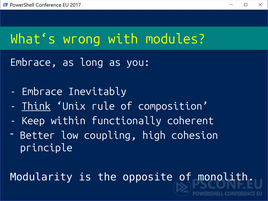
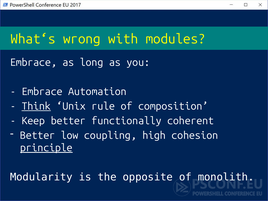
Inevitably: Inevitably -> Automation (97, 92)
Keep within: within -> better (68, 121)
principle underline: none -> present (46, 148)
